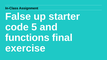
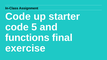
False: False -> Code (18, 17)
